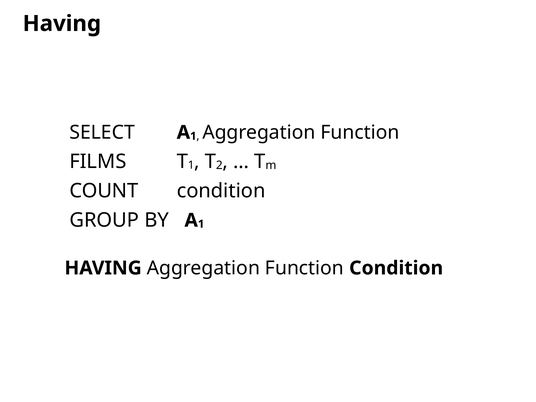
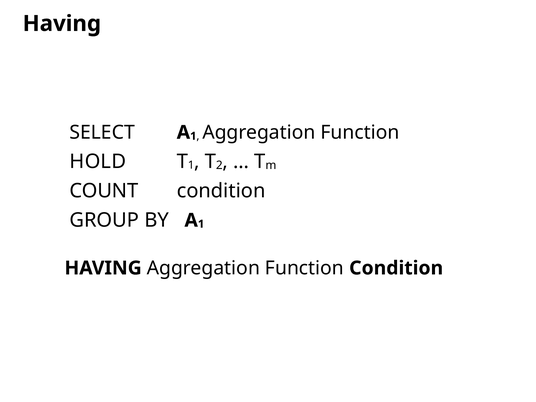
FILMS: FILMS -> HOLD (98, 161)
